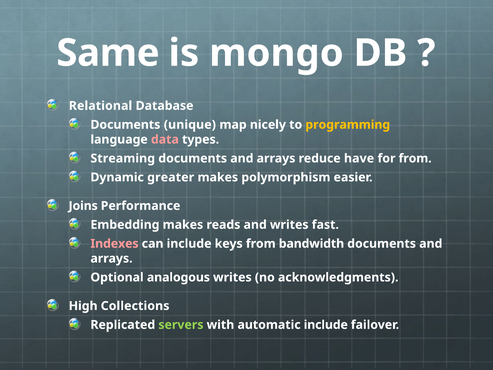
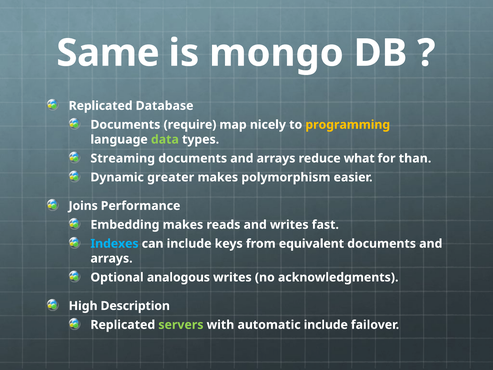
Relational: Relational -> Replicated (101, 106)
unique: unique -> require (190, 125)
data colour: pink -> light green (165, 139)
have: have -> what (359, 158)
for from: from -> than (415, 158)
Indexes colour: pink -> light blue (115, 244)
bandwidth: bandwidth -> equivalent (311, 244)
Collections: Collections -> Description (135, 306)
